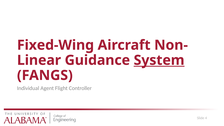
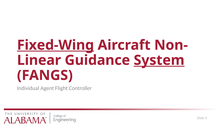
Fixed-Wing underline: none -> present (55, 45)
